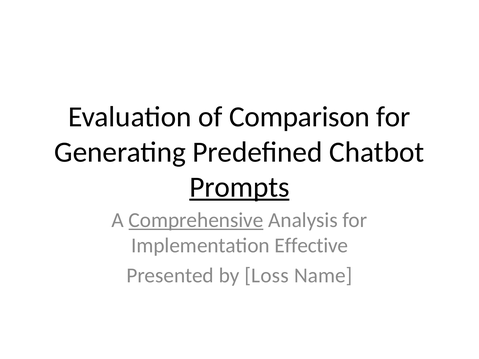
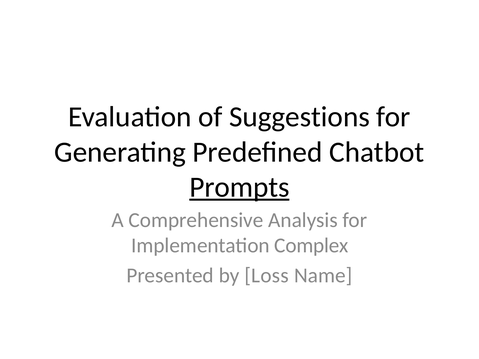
Comparison: Comparison -> Suggestions (299, 117)
Comprehensive underline: present -> none (196, 220)
Effective: Effective -> Complex (311, 246)
